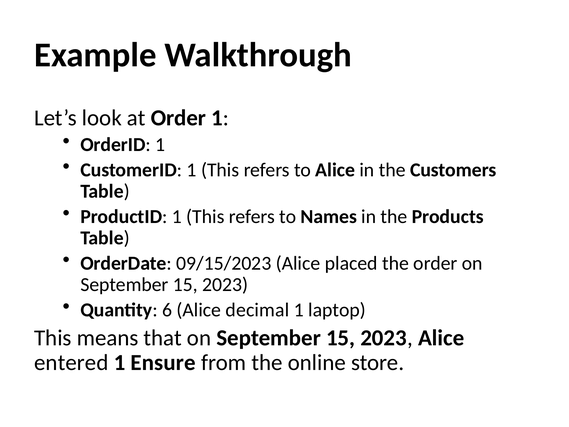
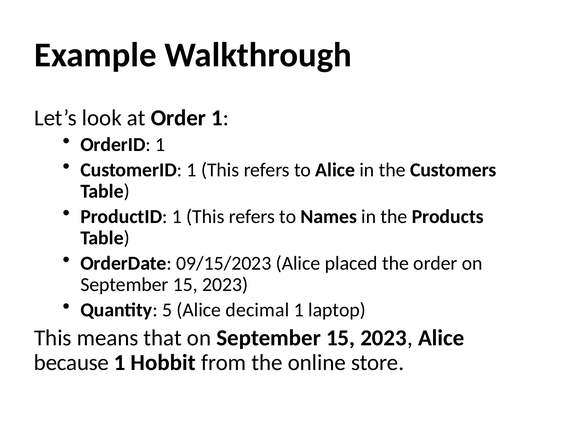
6: 6 -> 5 (167, 310)
entered: entered -> because (71, 362)
Ensure: Ensure -> Hobbit (163, 362)
